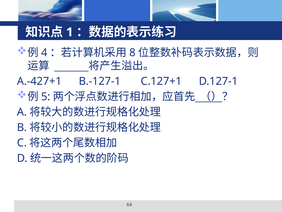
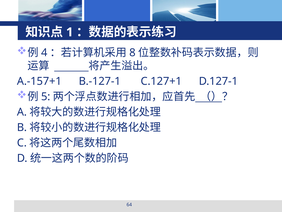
A.-427+1: A.-427+1 -> A.-157+1 (39, 81)
